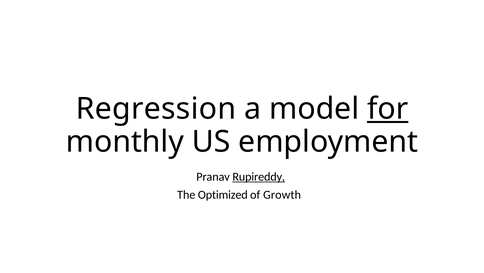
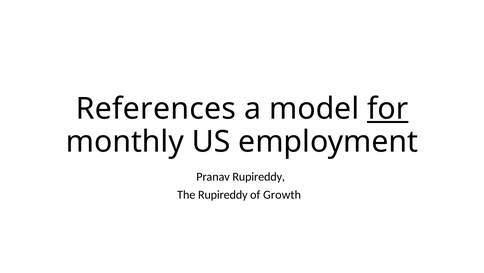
Regression: Regression -> References (156, 109)
Rupireddy underline: present -> none (259, 176)
The Optimized: Optimized -> Rupireddy (223, 194)
